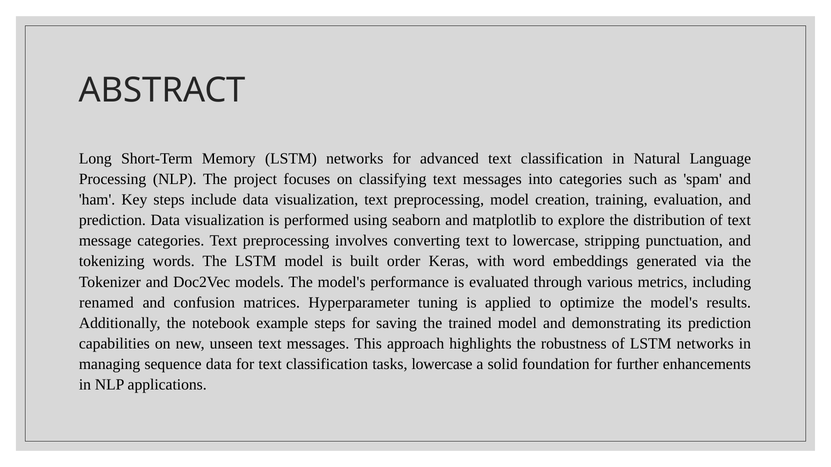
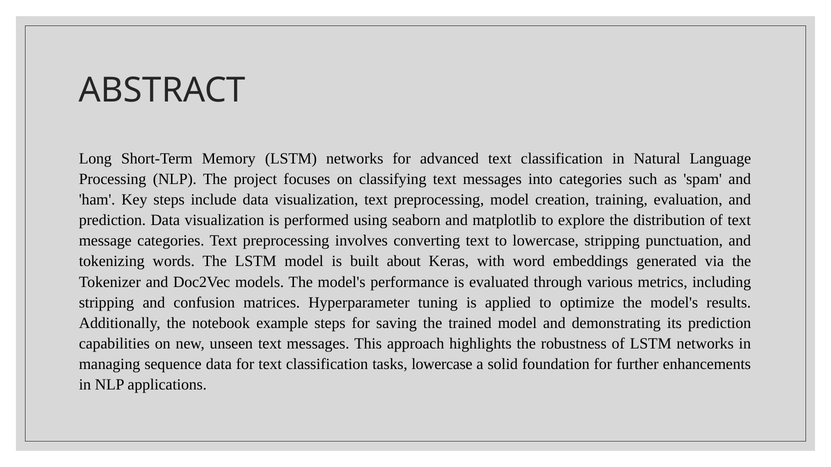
order: order -> about (404, 262)
renamed: renamed -> stripping (107, 303)
